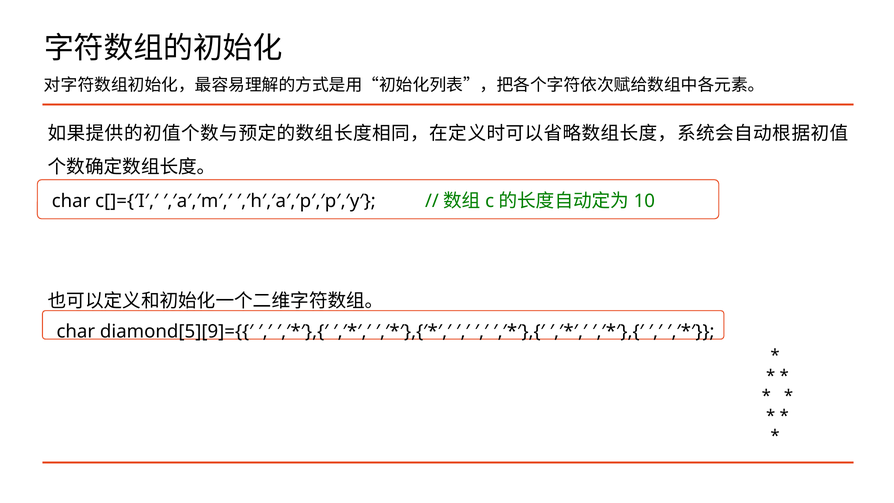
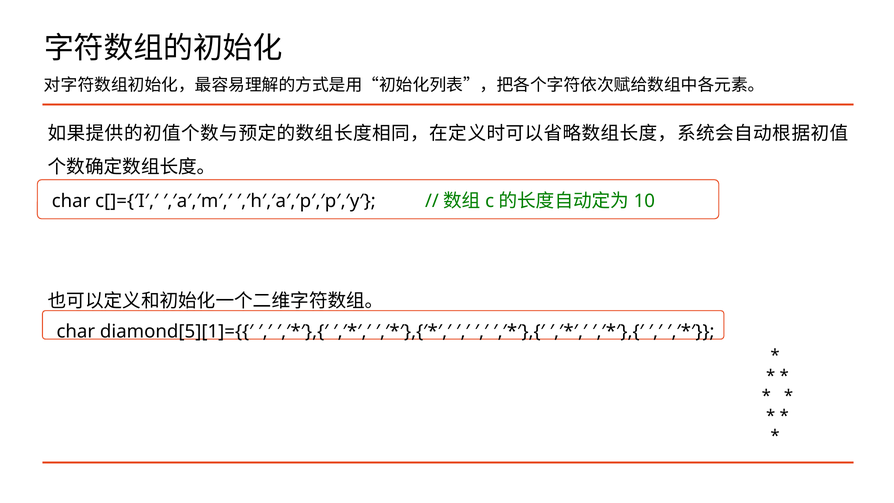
diamond[5][9]={{′: diamond[5][9]={{′ -> diamond[5][1]={{′ (177, 332)
